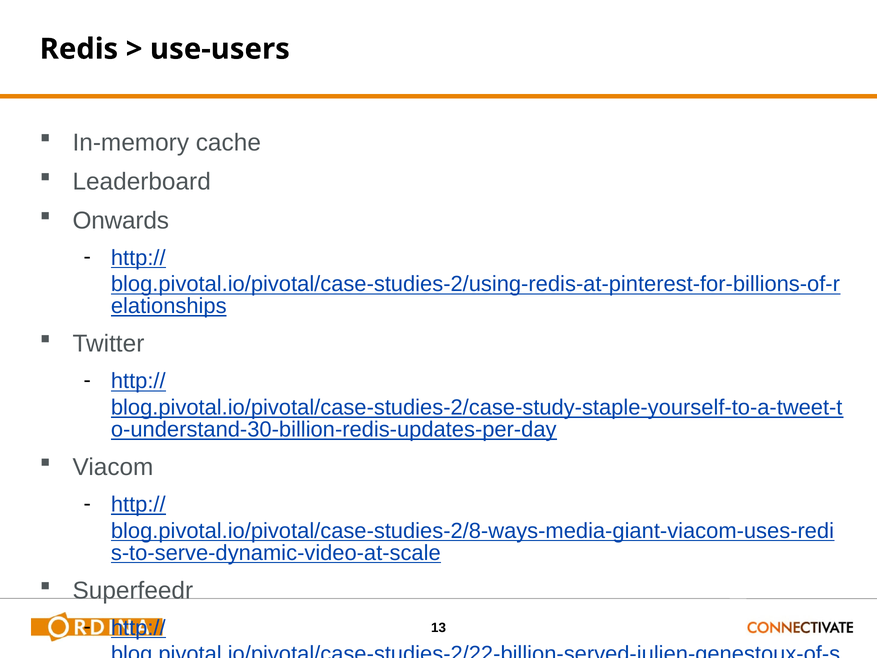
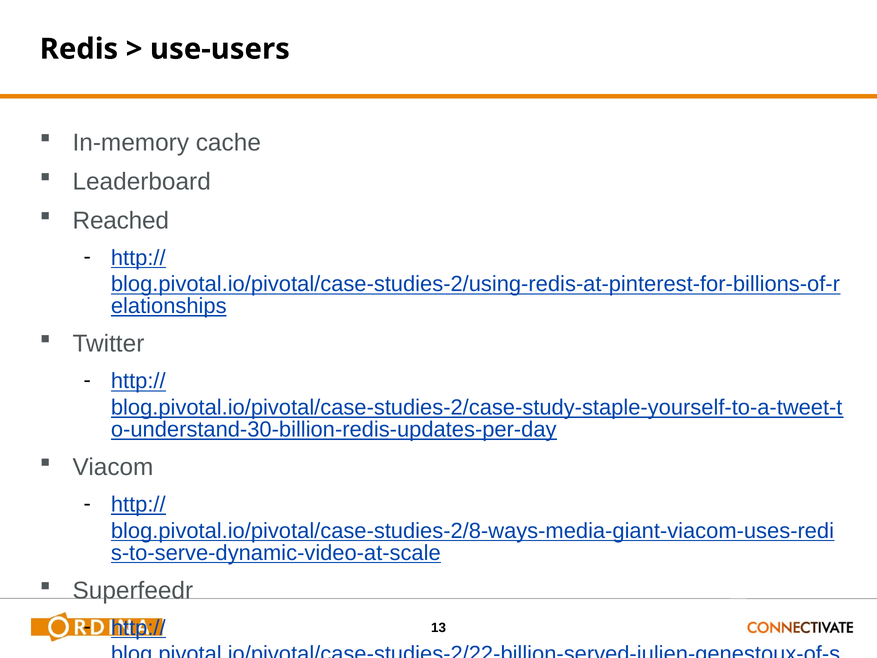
Onwards: Onwards -> Reached (121, 220)
